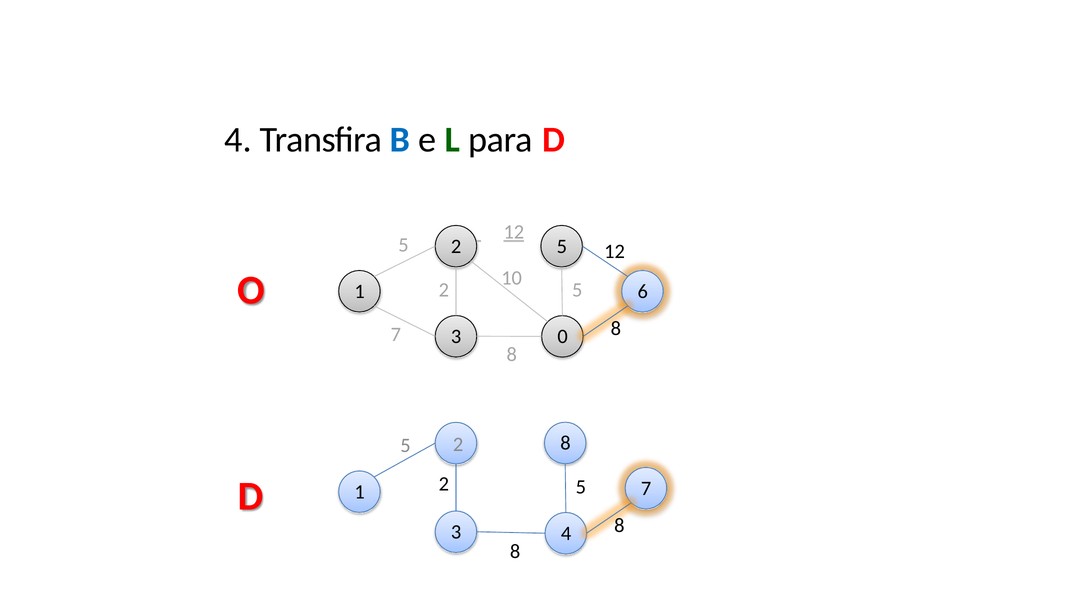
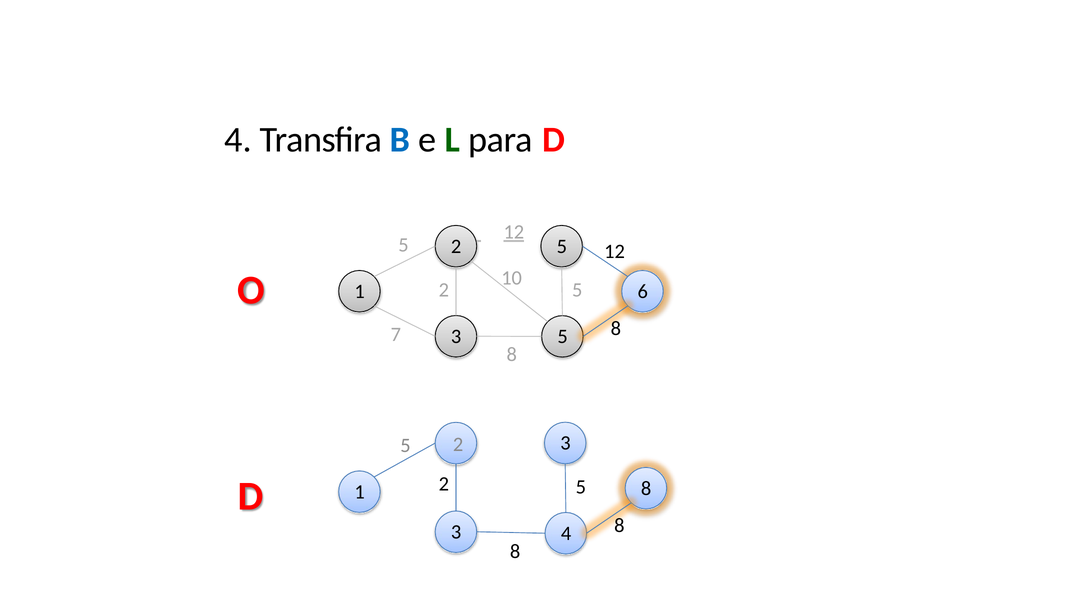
0: 0 -> 5 (563, 336)
8: 8 -> 3 (565, 443)
D 7: 7 -> 8 (646, 488)
